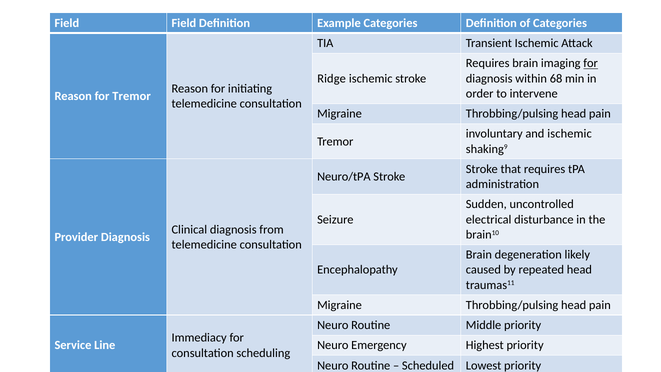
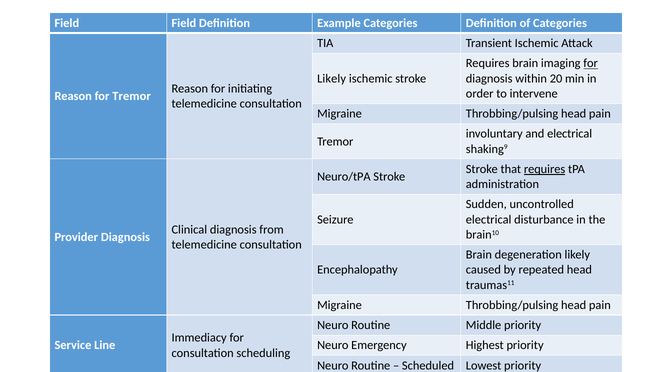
Ridge: Ridge -> Likely (332, 78)
68: 68 -> 20 (556, 78)
and ischemic: ischemic -> electrical (570, 134)
requires underline: none -> present (545, 169)
